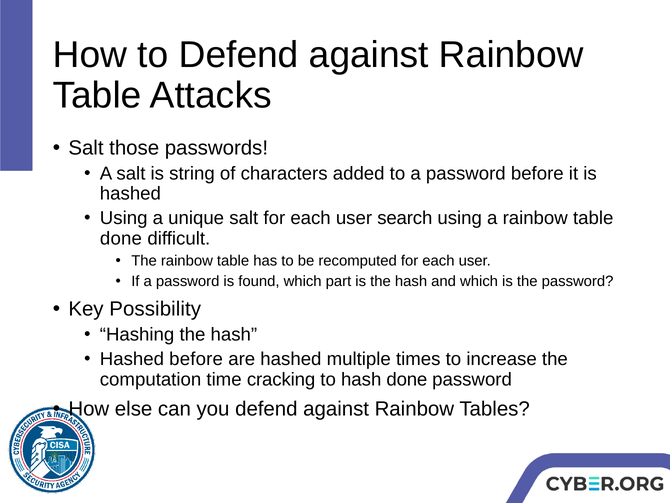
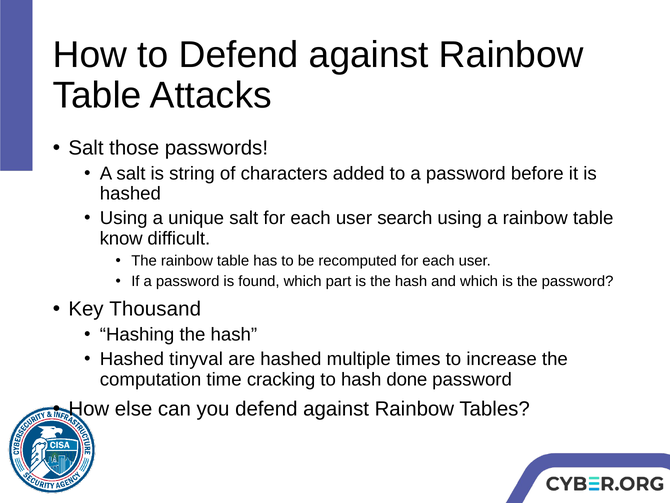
done: done -> know (121, 238)
Possibility: Possibility -> Thousand (155, 309)
Hashed before: before -> tinyval (196, 359)
